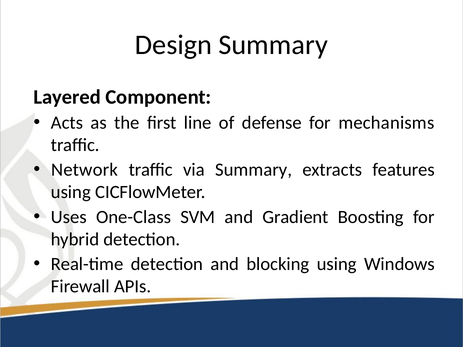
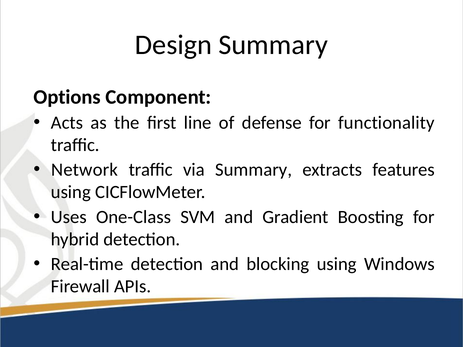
Layered: Layered -> Options (67, 97)
mechanisms: mechanisms -> functionality (386, 123)
